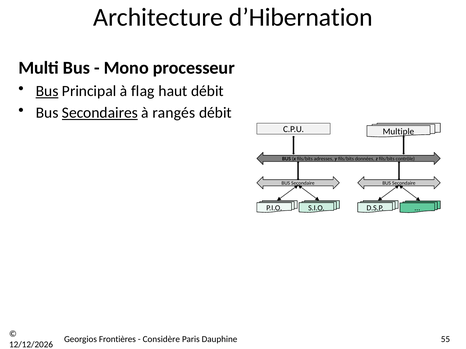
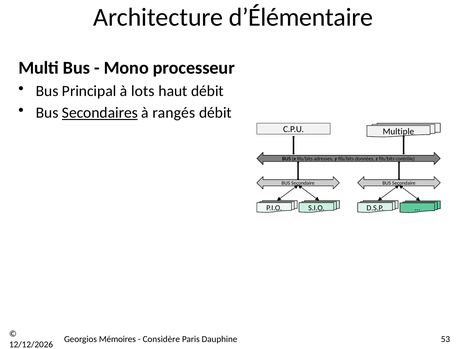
d’Hibernation: d’Hibernation -> d’Élémentaire (301, 17)
Bus underline: present -> none (47, 91)
flag: flag -> lots (143, 91)
Frontières: Frontières -> Mémoires (117, 340)
55: 55 -> 53 (445, 340)
